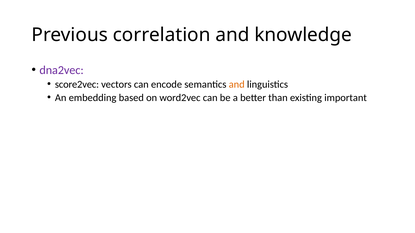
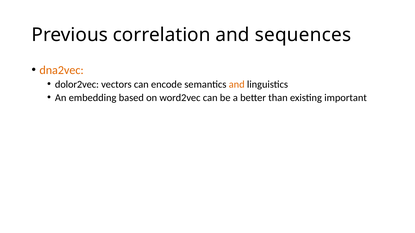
knowledge: knowledge -> sequences (303, 35)
dna2vec colour: purple -> orange (62, 70)
score2vec: score2vec -> dolor2vec (77, 84)
